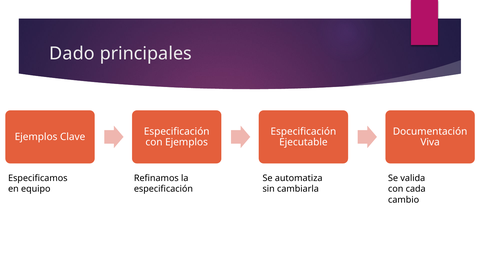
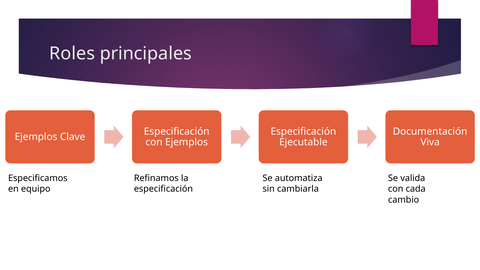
Dado: Dado -> Roles (72, 54)
